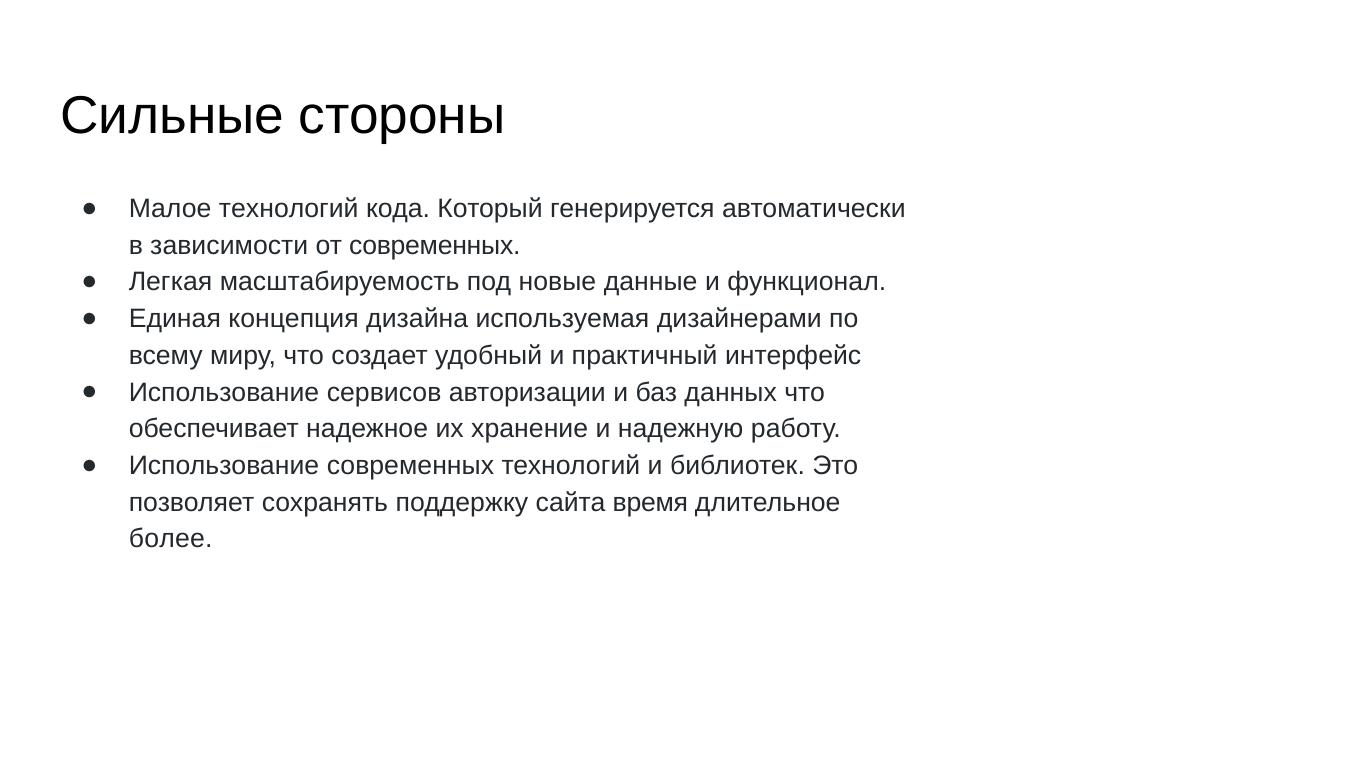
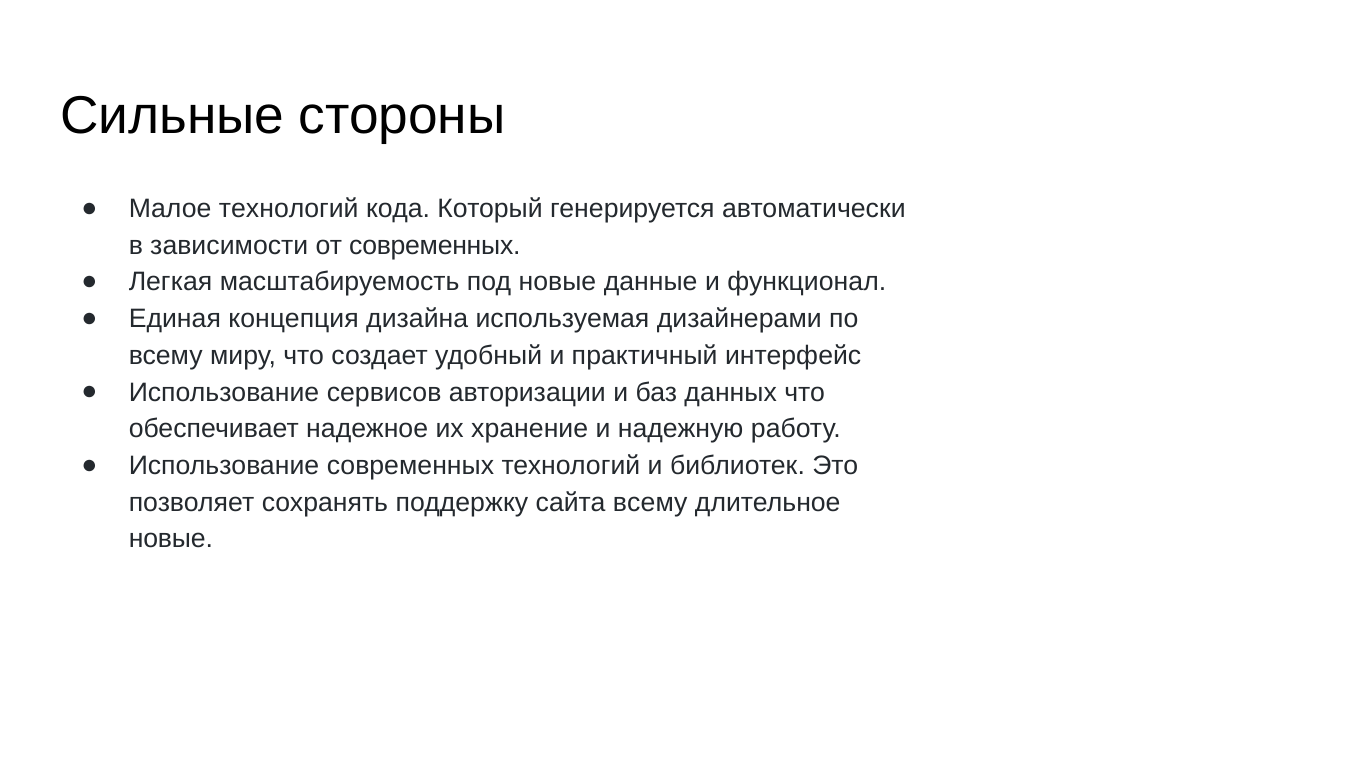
сайта время: время -> всему (650, 502)
более: более -> новые (171, 539)
